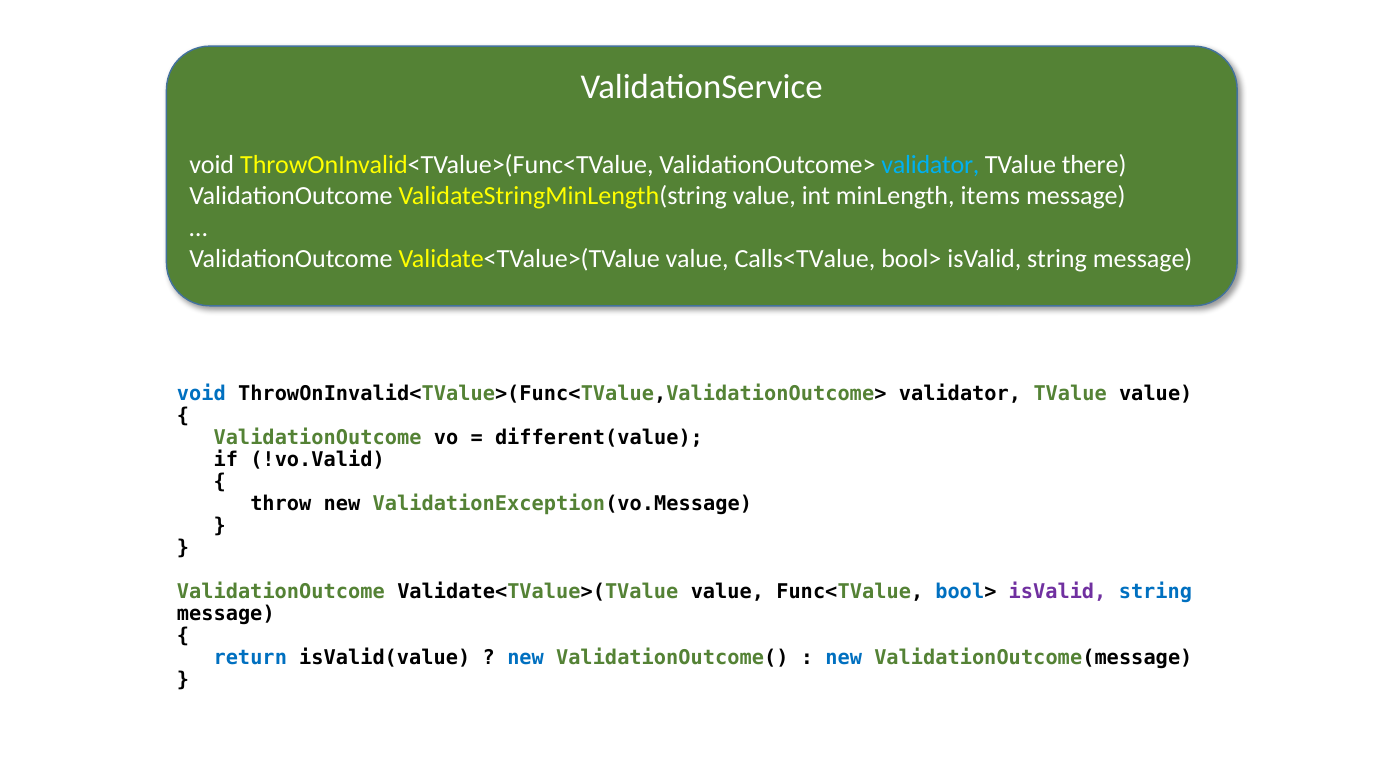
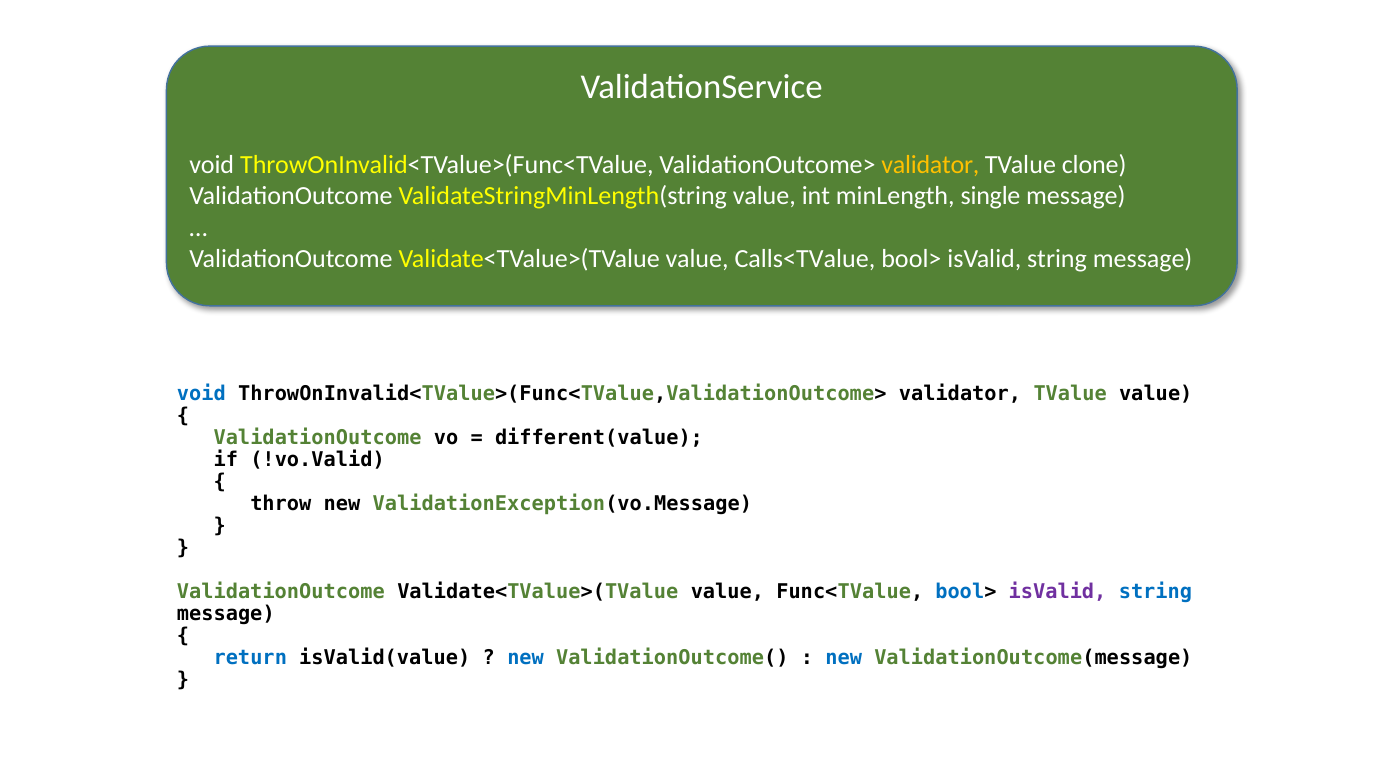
validator colour: light blue -> yellow (930, 165)
there: there -> clone (1094, 165)
items: items -> single (991, 196)
